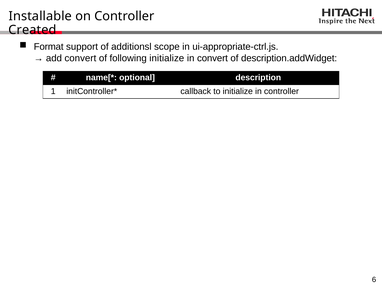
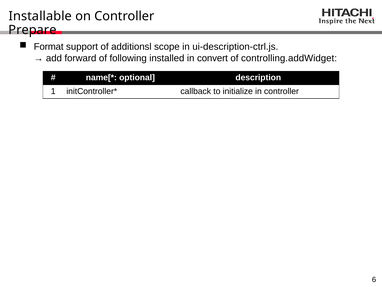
Created: Created -> Prepare (32, 30)
ui-appropriate-ctrl.js: ui-appropriate-ctrl.js -> ui-description-ctrl.js (235, 47)
add convert: convert -> forward (80, 58)
following initialize: initialize -> installed (167, 58)
description.addWidget: description.addWidget -> controlling.addWidget (289, 58)
